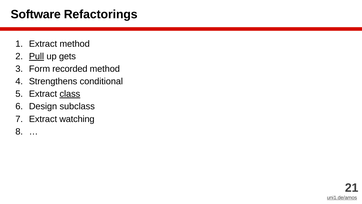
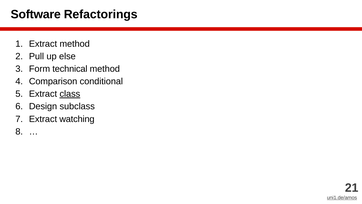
Pull underline: present -> none (36, 56)
gets: gets -> else (67, 56)
recorded: recorded -> technical (70, 69)
Strengthens: Strengthens -> Comparison (53, 81)
